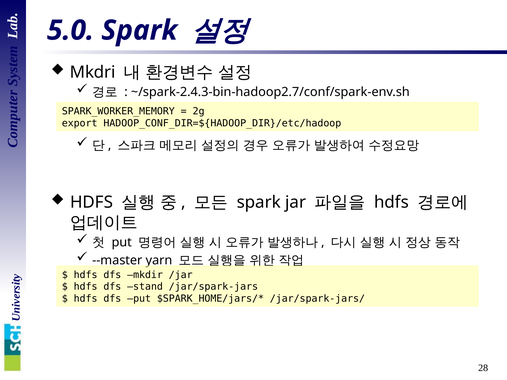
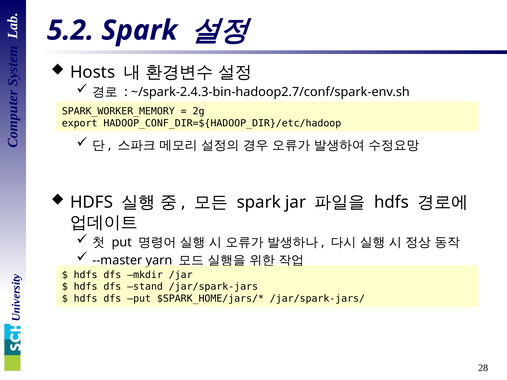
5.0: 5.0 -> 5.2 (71, 30)
Mkdri: Mkdri -> Hosts (93, 72)
